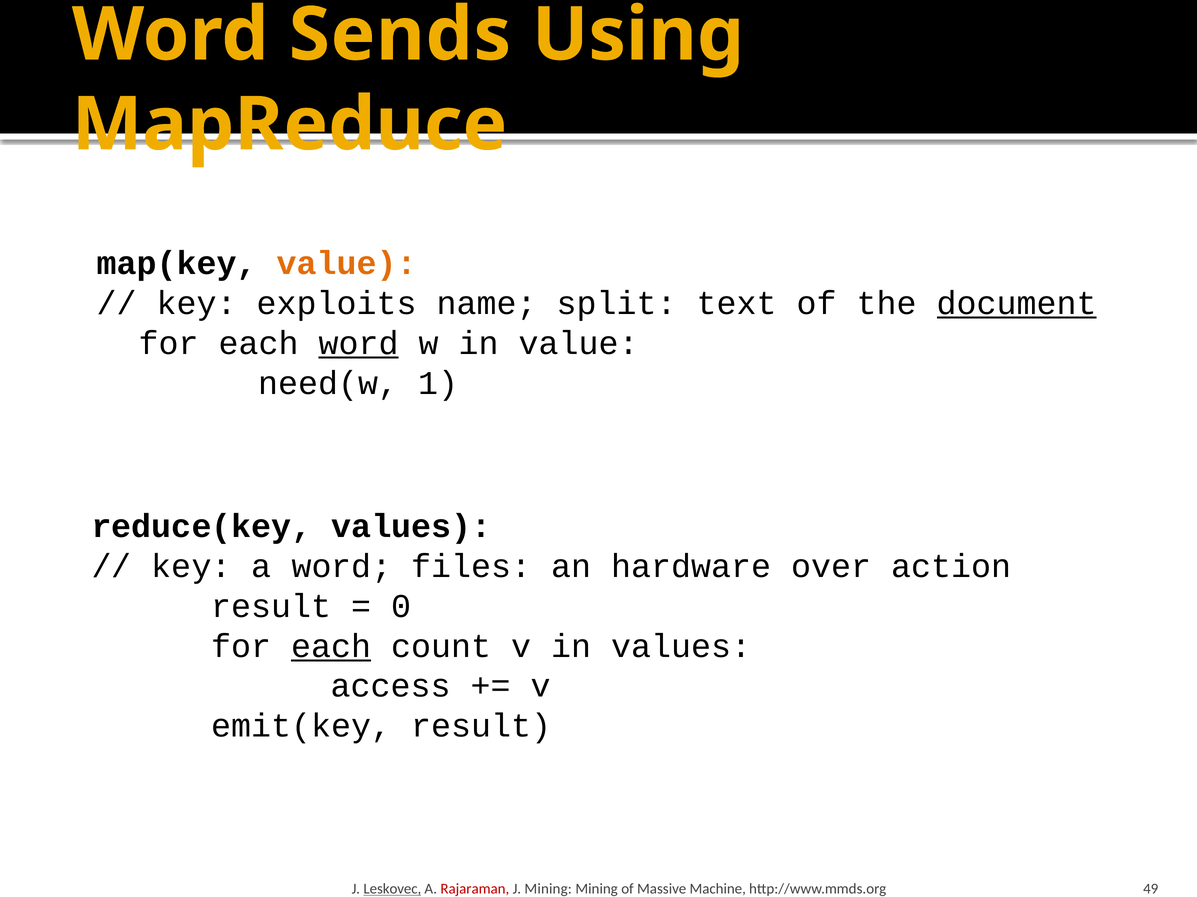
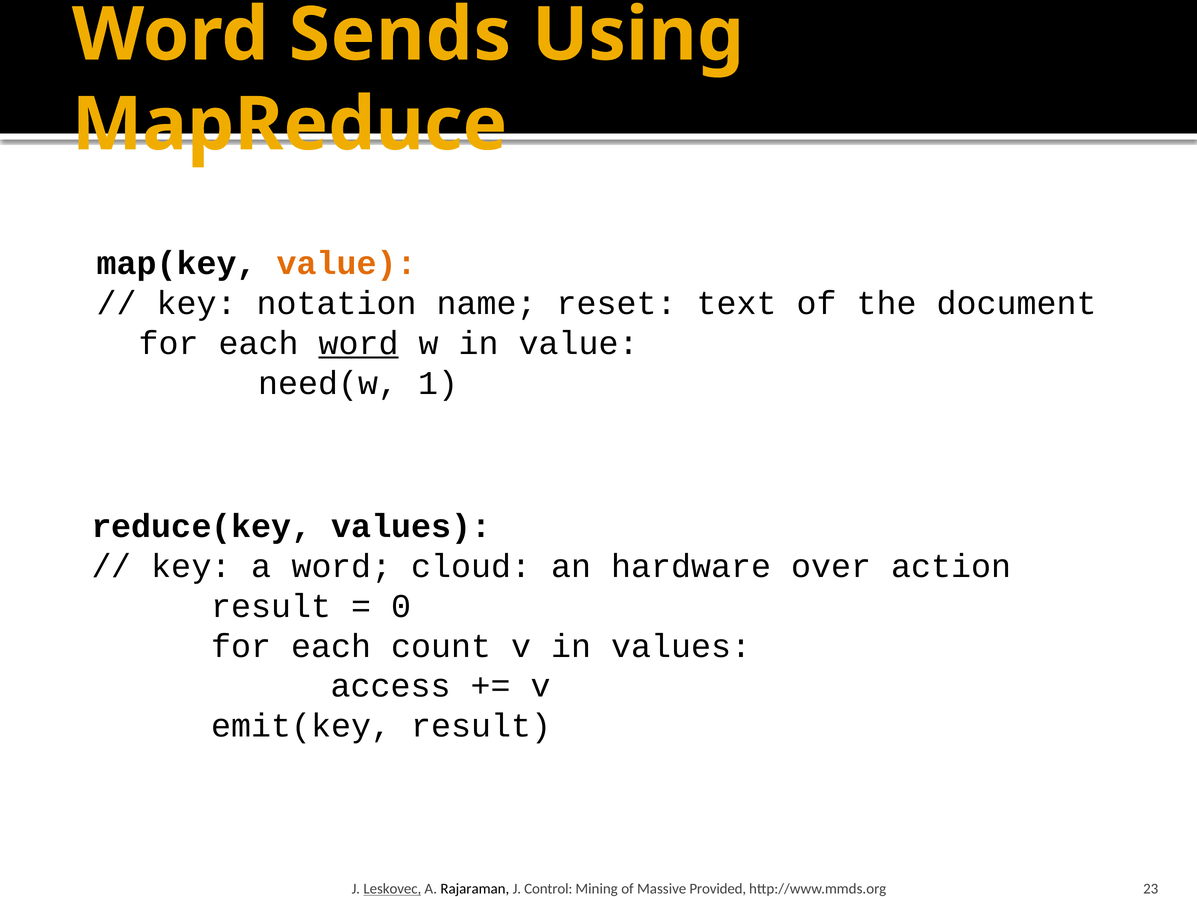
exploits: exploits -> notation (337, 304)
split: split -> reset (617, 304)
document underline: present -> none (1017, 304)
files: files -> cloud (471, 567)
each underline: present -> none (331, 647)
Rajaraman colour: red -> black (475, 890)
J Mining: Mining -> Control (548, 890)
Machine: Machine -> Provided (718, 890)
49: 49 -> 23 (1151, 890)
